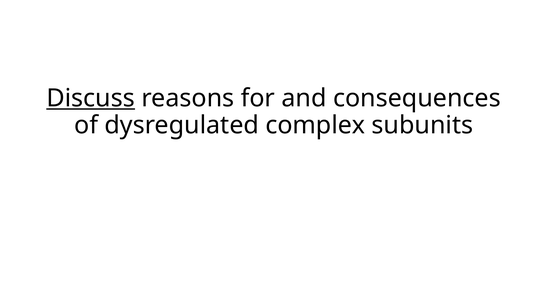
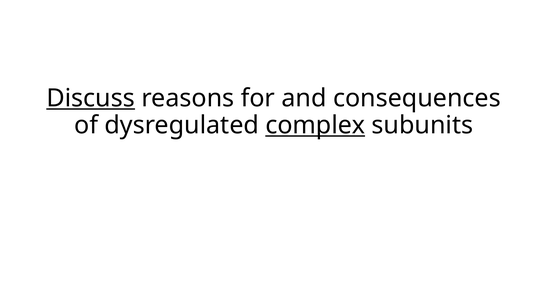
complex underline: none -> present (315, 125)
